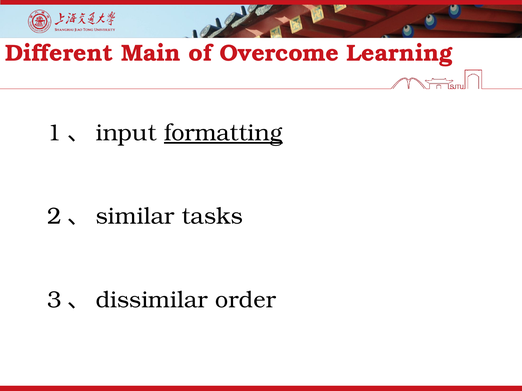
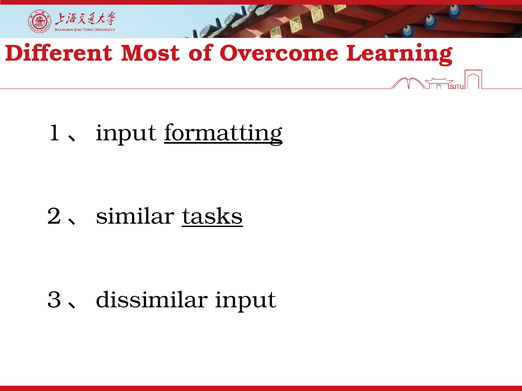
Main: Main -> Most (151, 53)
tasks underline: none -> present (212, 217)
order: order -> input (246, 300)
